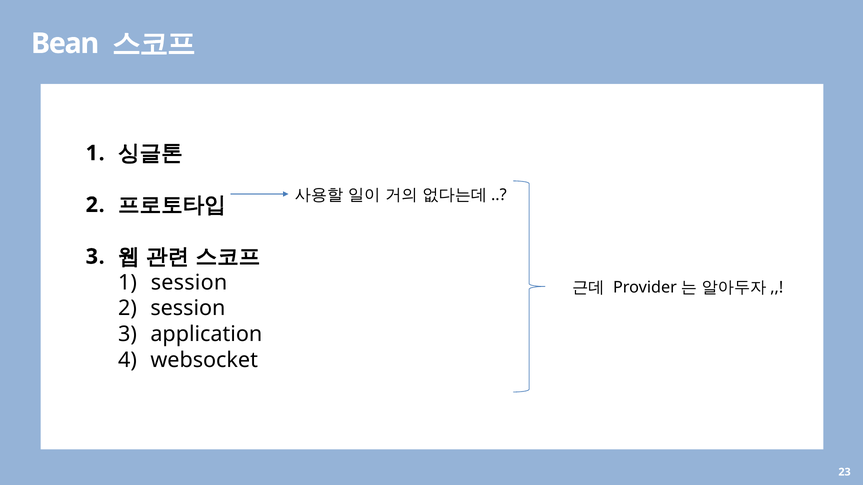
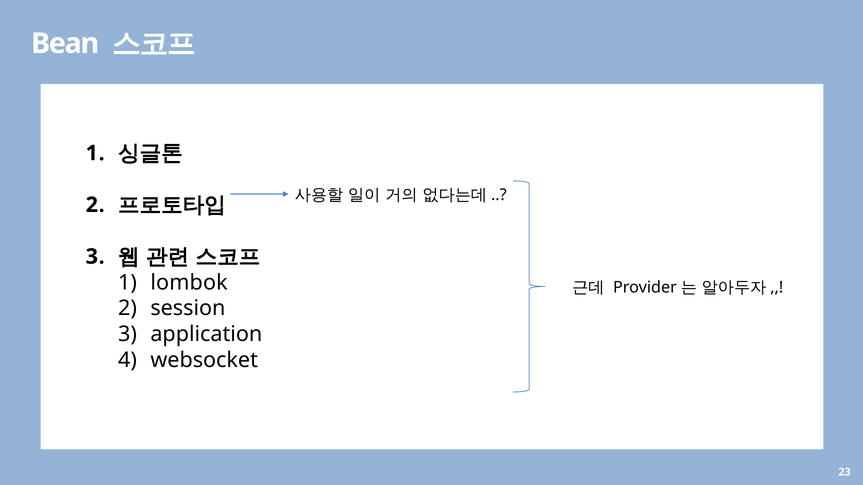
session: session -> lombok (189, 283)
